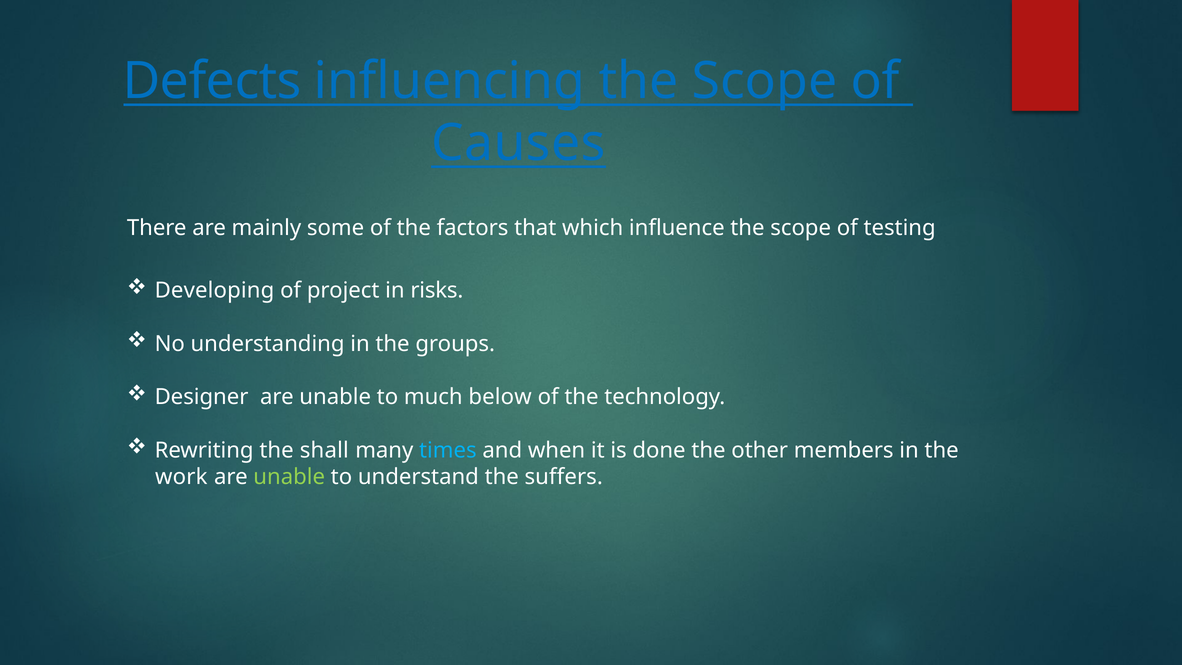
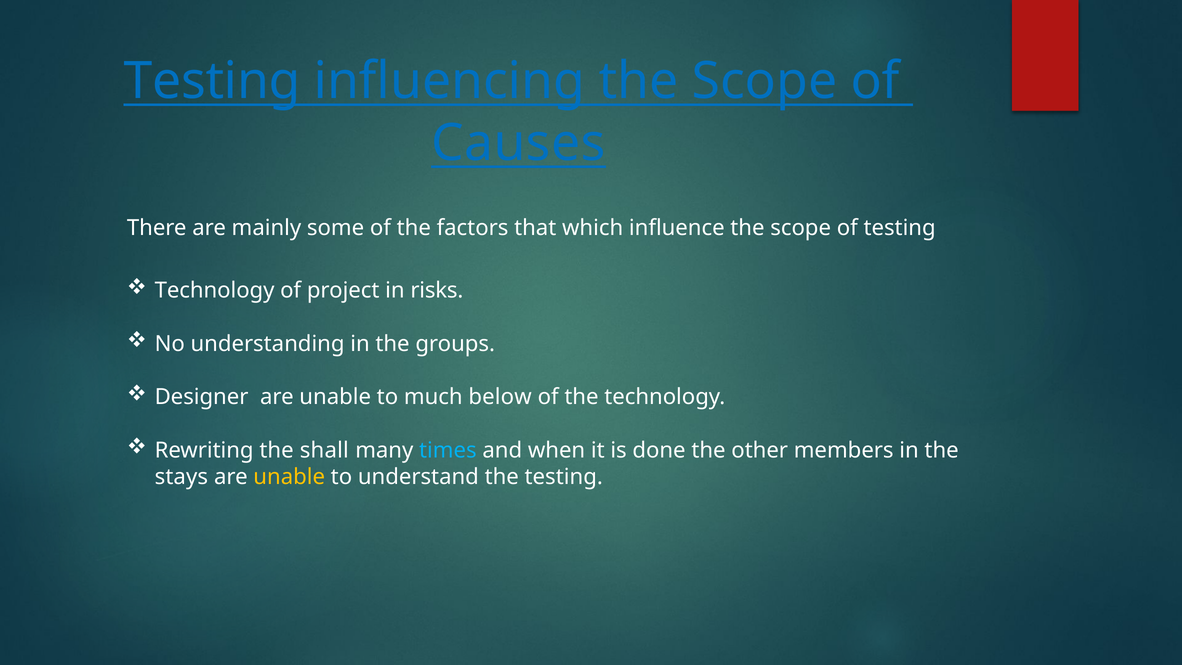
Defects: Defects -> Testing (212, 81)
Developing: Developing -> Technology (215, 291)
work: work -> stays (181, 477)
unable colour: light green -> yellow (289, 477)
the suffers: suffers -> testing (564, 477)
